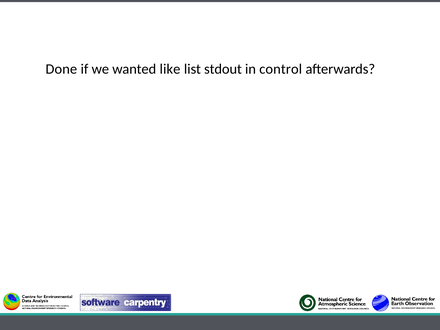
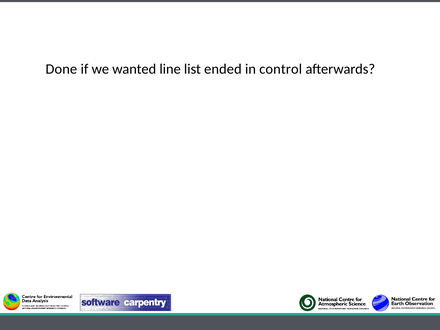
like: like -> line (170, 69)
stdout: stdout -> ended (223, 69)
